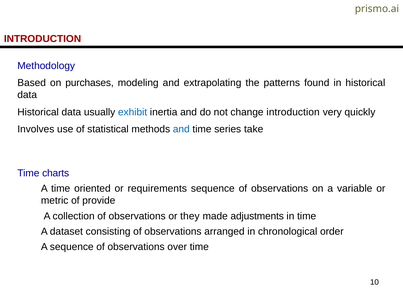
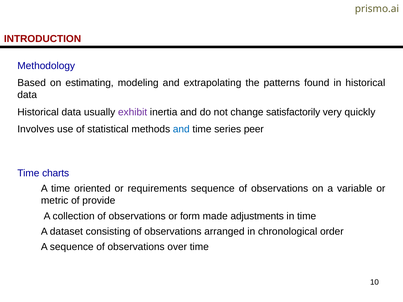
purchases: purchases -> estimating (90, 83)
exhibit colour: blue -> purple (133, 112)
change introduction: introduction -> satisfactorily (293, 112)
take: take -> peer (254, 129)
they: they -> form (190, 216)
